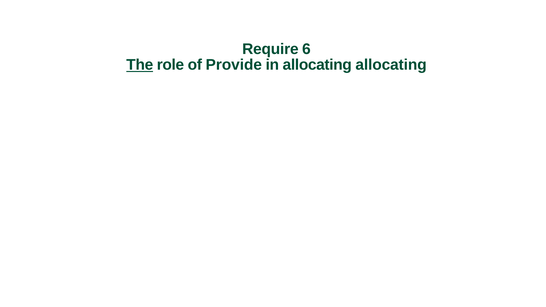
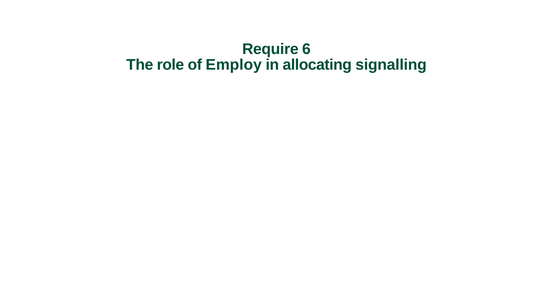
The underline: present -> none (140, 65)
Provide: Provide -> Employ (234, 65)
allocating allocating: allocating -> signalling (391, 65)
